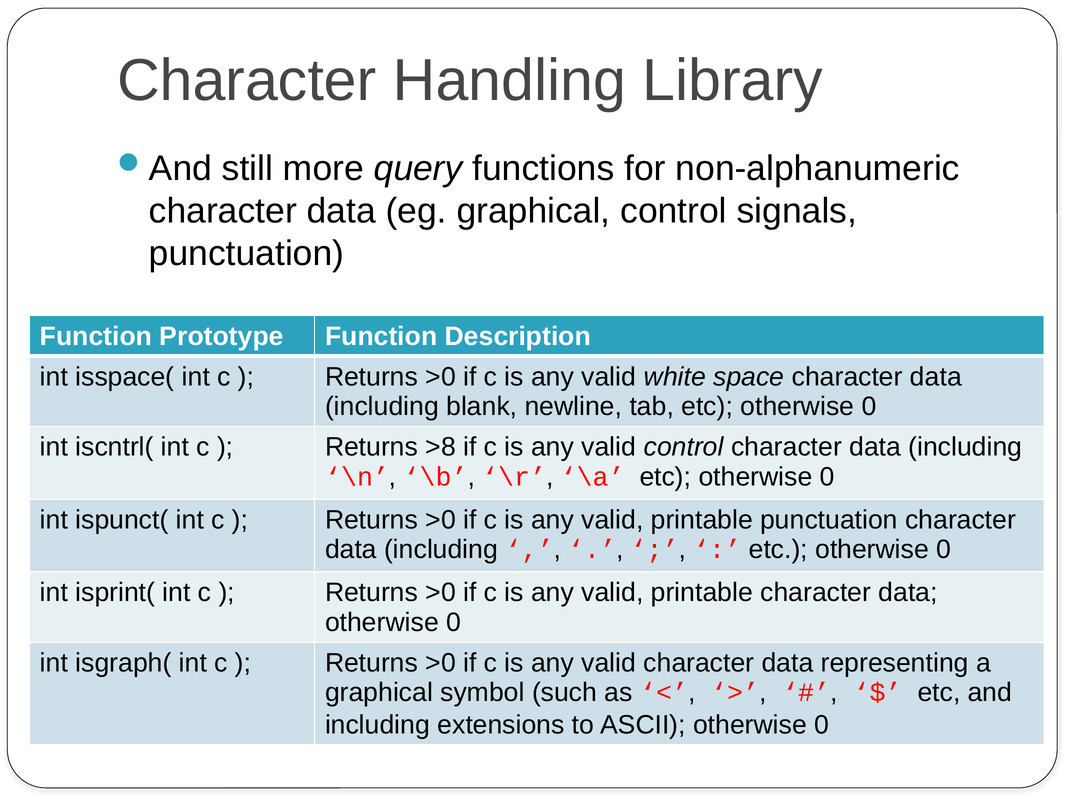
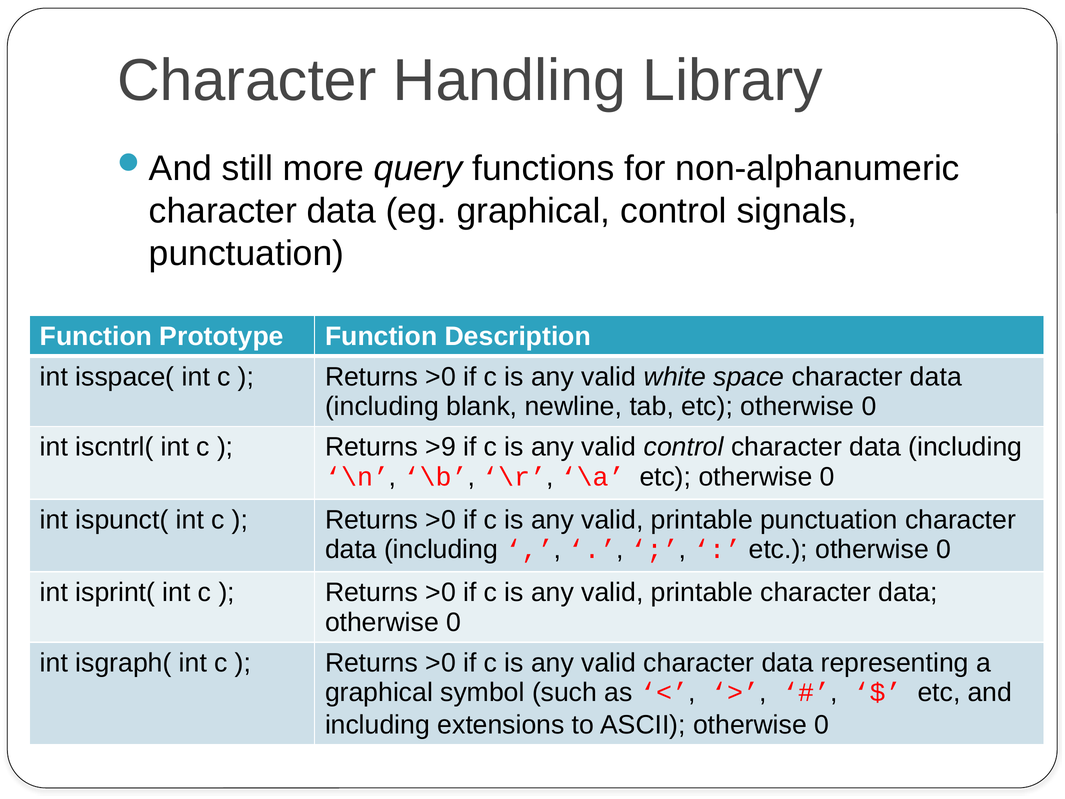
>8: >8 -> >9 (441, 447)
